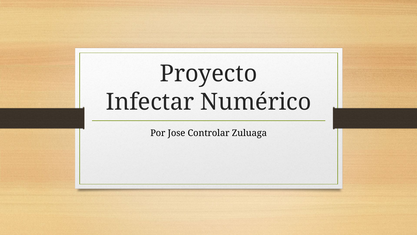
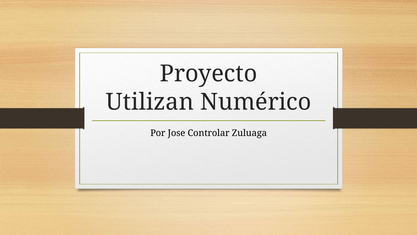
Infectar: Infectar -> Utilizan (150, 102)
